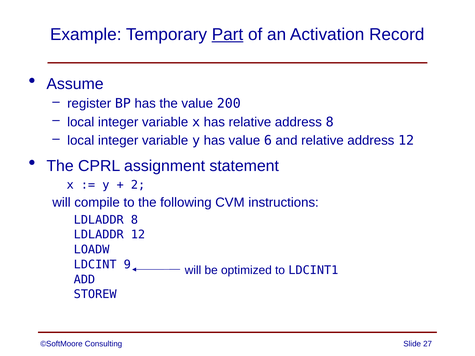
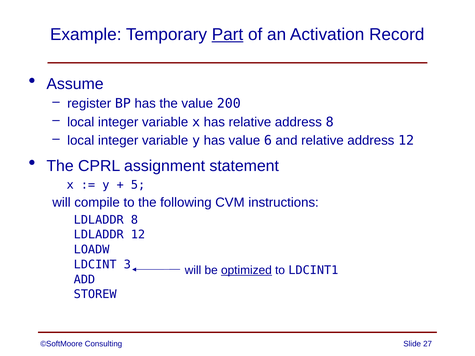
2: 2 -> 5 (138, 185)
9: 9 -> 3 (127, 265)
optimized underline: none -> present (246, 270)
